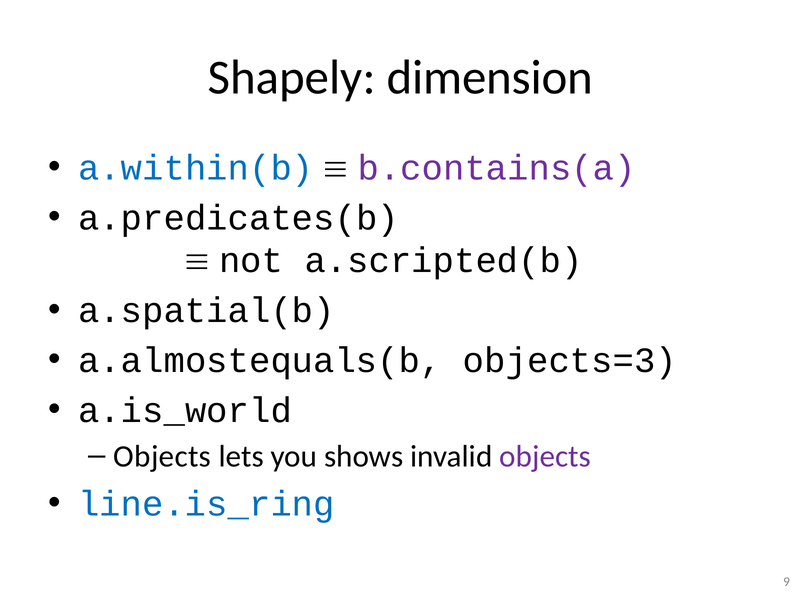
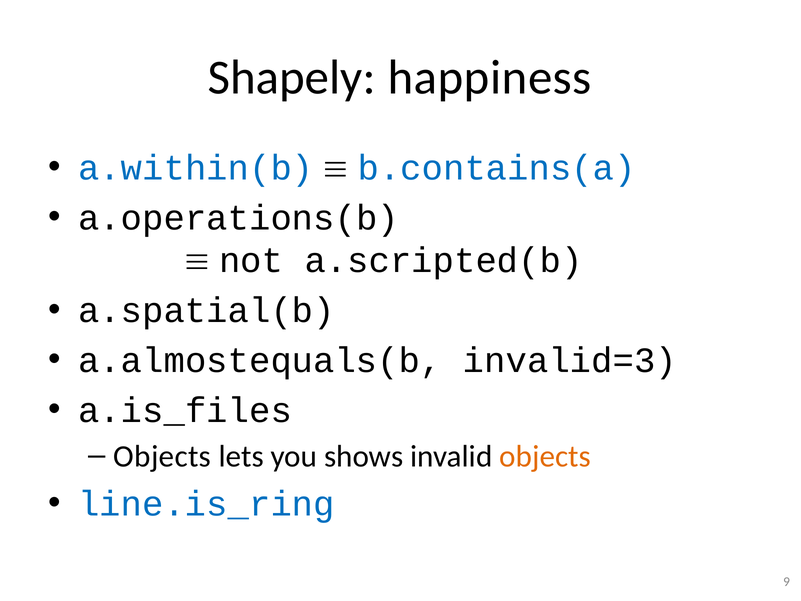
dimension: dimension -> happiness (490, 78)
b.contains(a colour: purple -> blue (497, 168)
a.predicates(b: a.predicates(b -> a.operations(b (238, 218)
objects=3: objects=3 -> invalid=3 (570, 360)
a.is_world: a.is_world -> a.is_files (185, 410)
objects colour: purple -> orange (545, 456)
